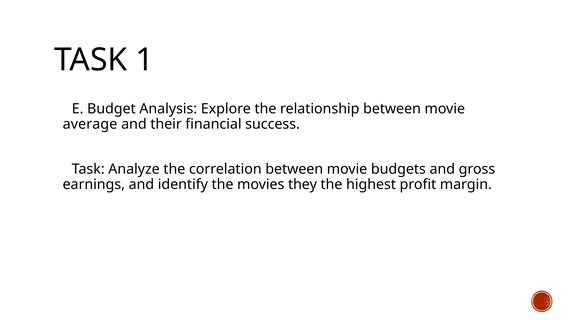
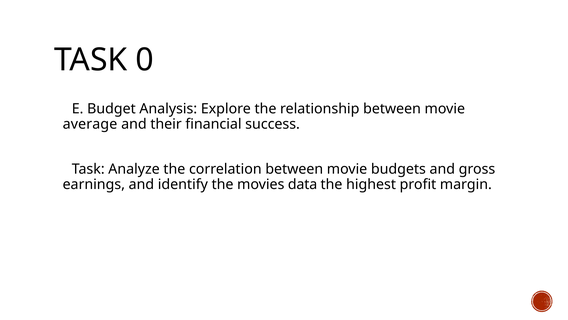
1: 1 -> 0 (145, 60)
they: they -> data (303, 184)
